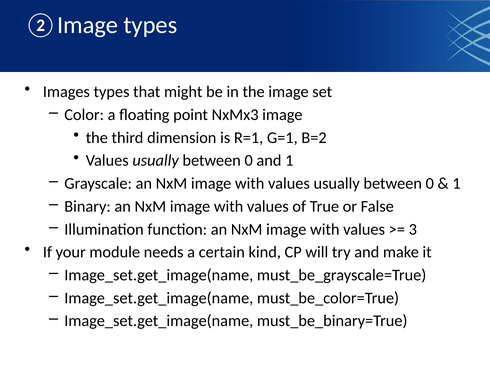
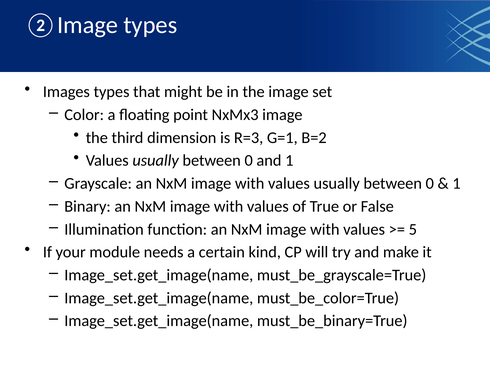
R=1: R=1 -> R=3 (249, 138)
3: 3 -> 5 (413, 229)
